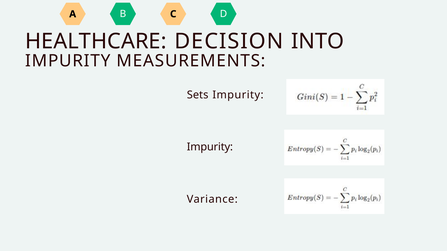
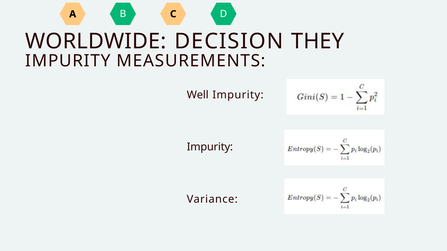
HEALTHCARE: HEALTHCARE -> WORLDWIDE (96, 41)
INTO: INTO -> THEY (318, 41)
Sets: Sets -> Well (198, 95)
